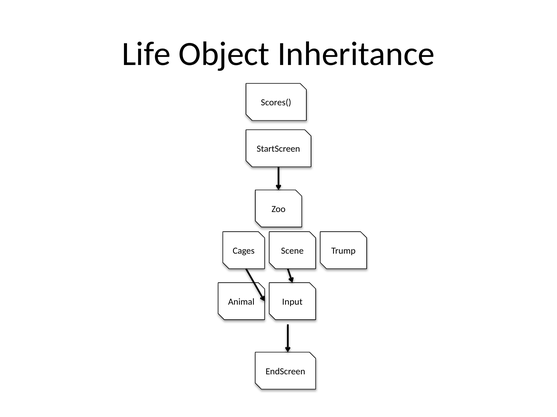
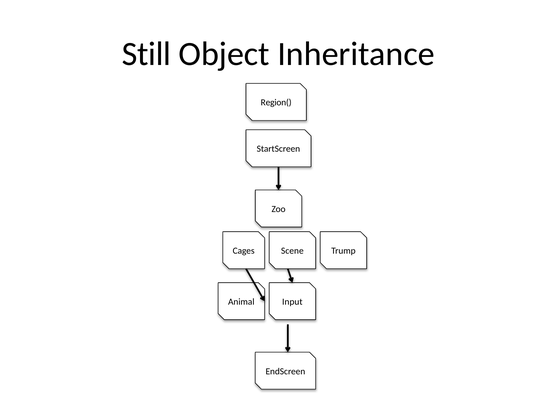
Life: Life -> Still (146, 54)
Scores(: Scores( -> Region( (276, 103)
